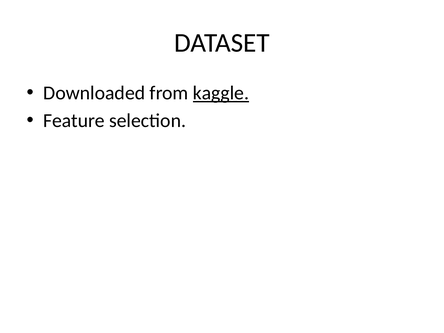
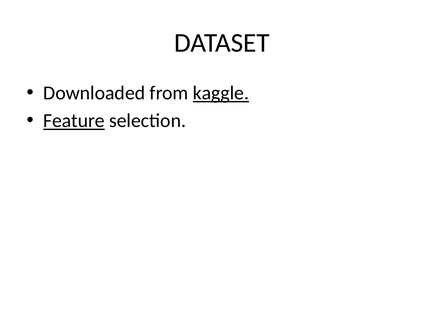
Feature underline: none -> present (74, 121)
